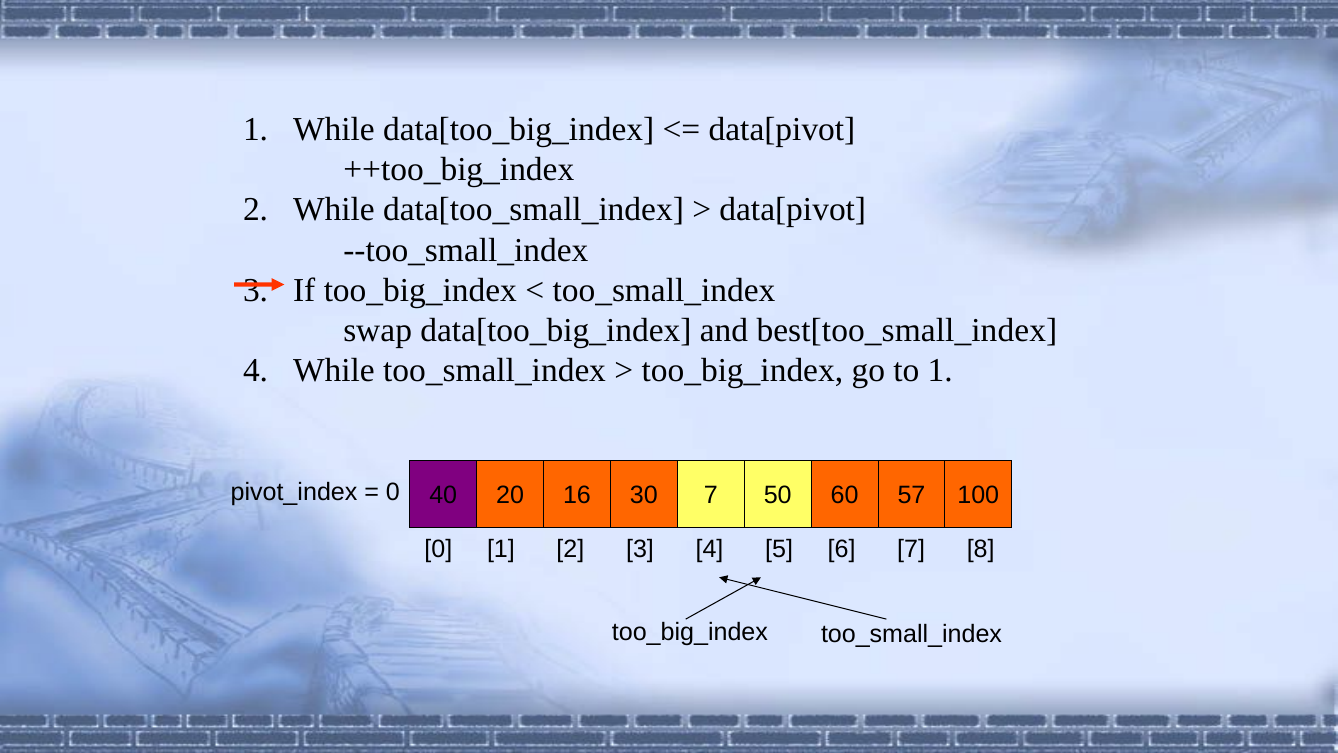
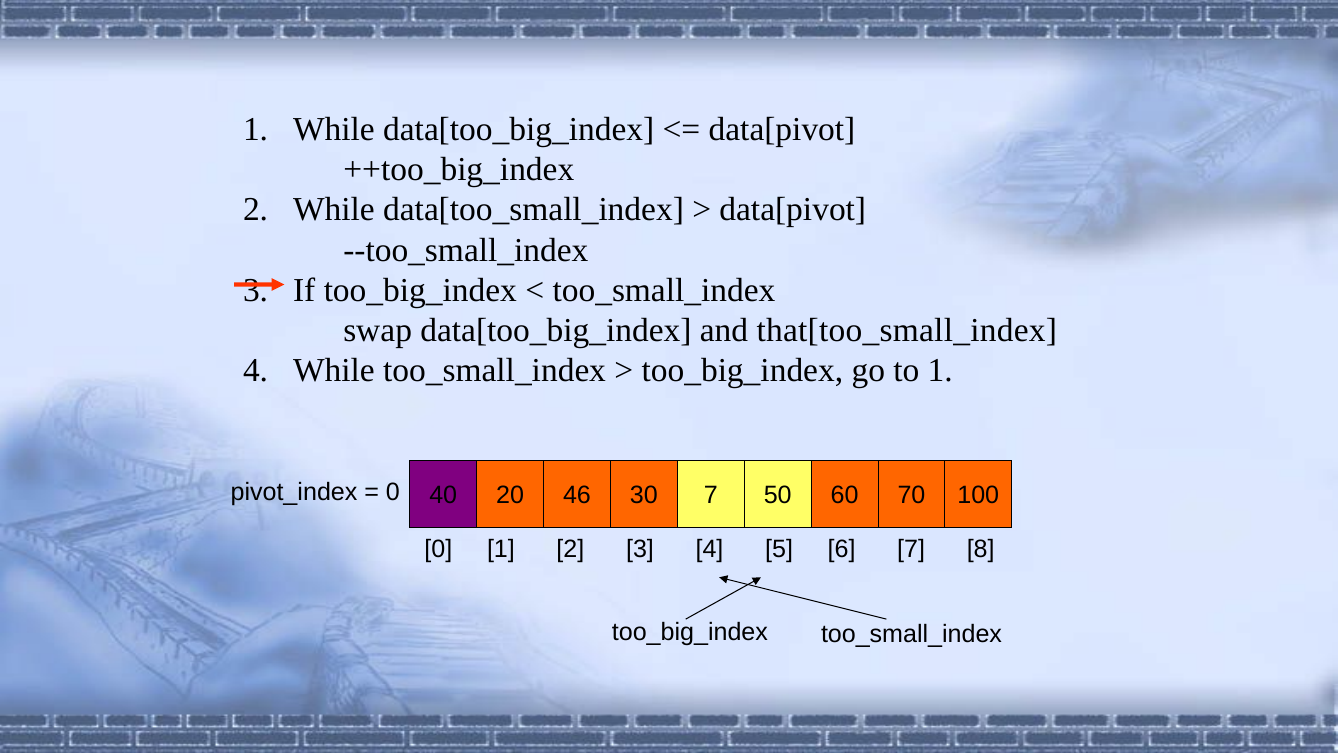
best[too_small_index: best[too_small_index -> that[too_small_index (907, 330)
16: 16 -> 46 (577, 495)
57: 57 -> 70 (912, 495)
